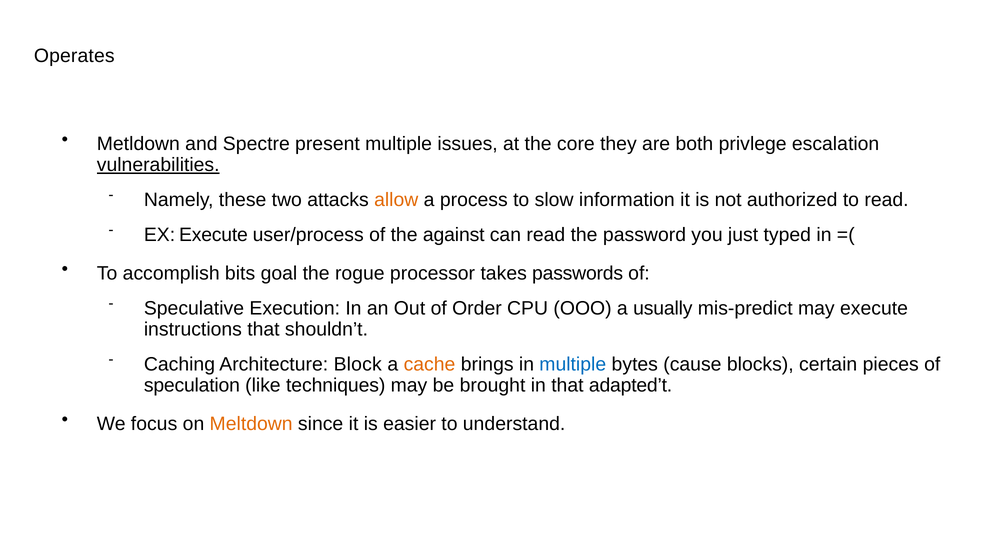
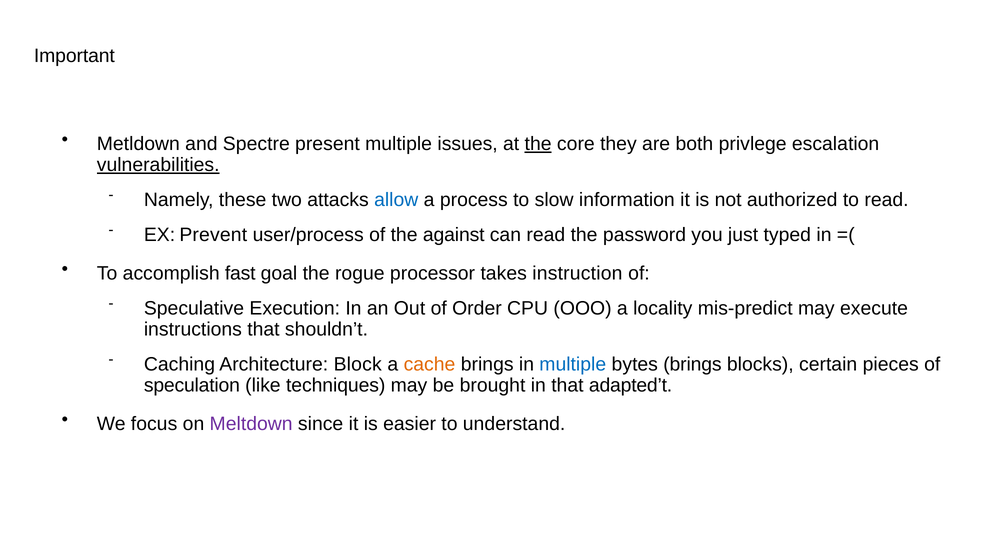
Operates: Operates -> Important (74, 56)
the underline: none -> present (538, 144)
allow colour: orange -> blue (396, 200)
EX Execute: Execute -> Prevent (213, 235)
bits: bits -> fast (240, 274)
passwords: passwords -> instruction (577, 274)
usually: usually -> locality (663, 309)
bytes cause: cause -> brings (692, 365)
Meltdown colour: orange -> purple (251, 424)
